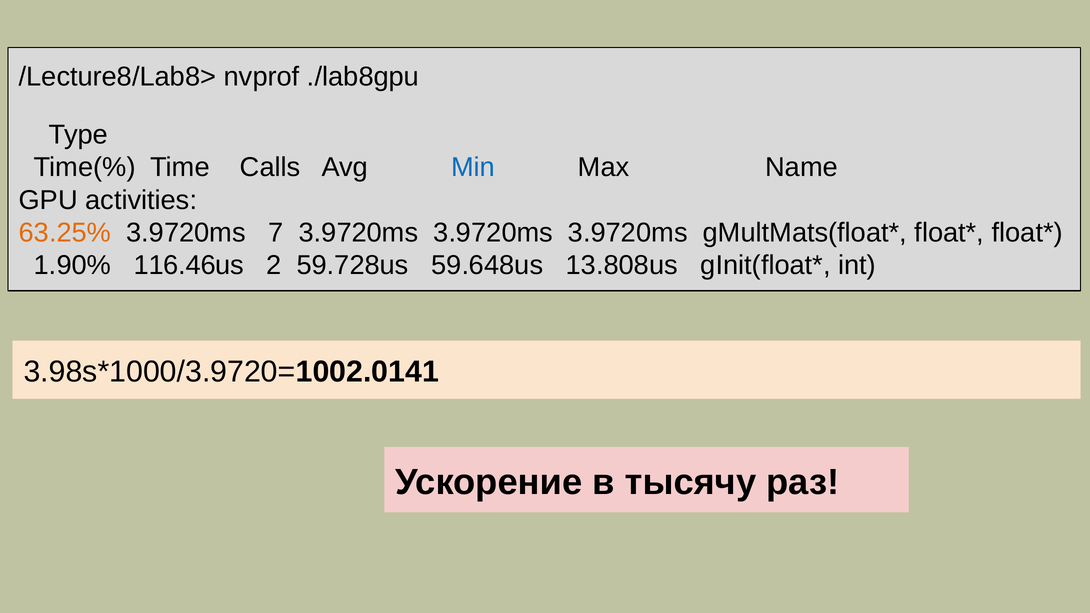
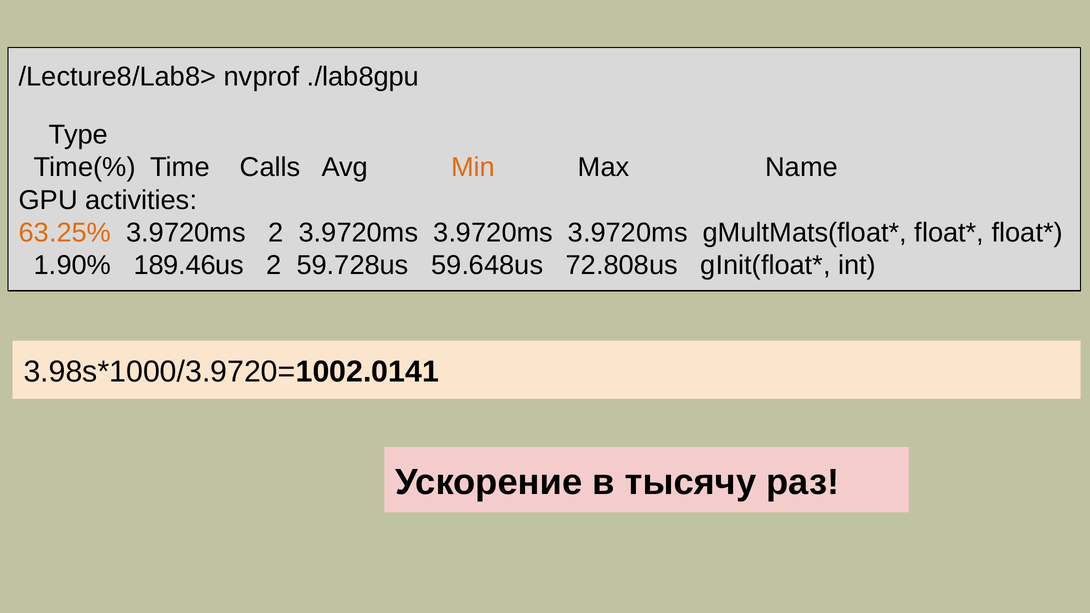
Min colour: blue -> orange (473, 167)
3.9720ms 7: 7 -> 2 (276, 233)
116.46us: 116.46us -> 189.46us (189, 265)
13.808us: 13.808us -> 72.808us (622, 265)
